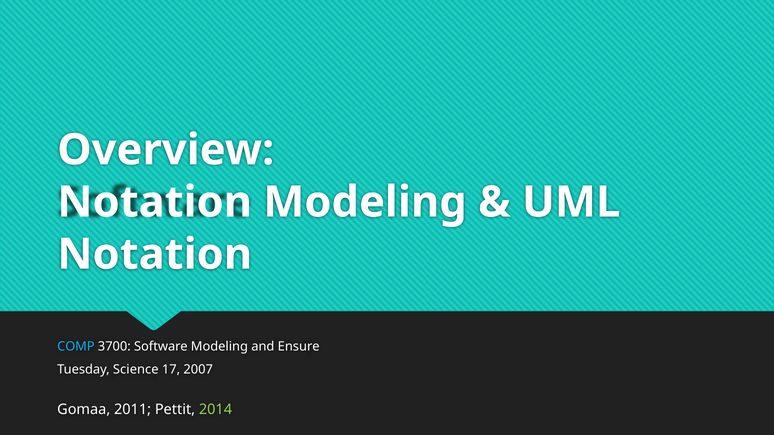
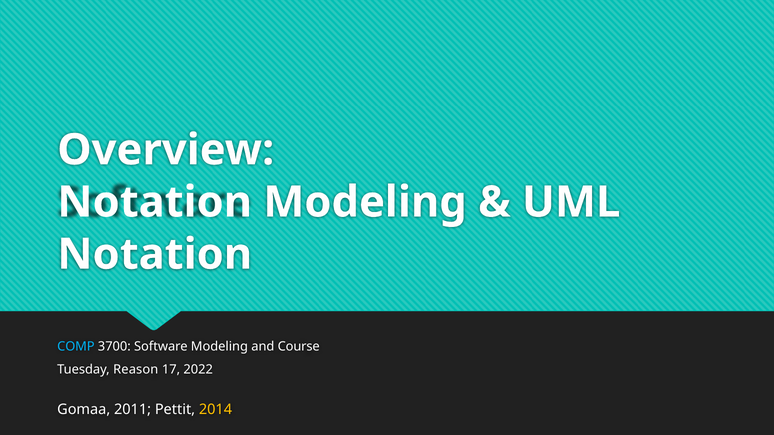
Ensure: Ensure -> Course (299, 347)
Science: Science -> Reason (136, 370)
2007: 2007 -> 2022 (198, 370)
2014 colour: light green -> yellow (215, 410)
